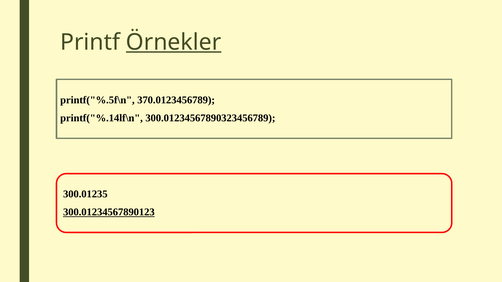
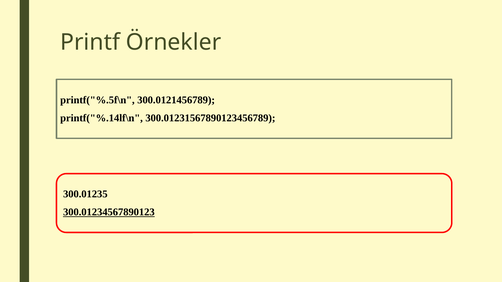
Örnekler underline: present -> none (174, 42)
370.0123456789: 370.0123456789 -> 300.0121456789 (176, 100)
300.01234567890323456789: 300.01234567890323456789 -> 300.01231567890123456789 (210, 118)
